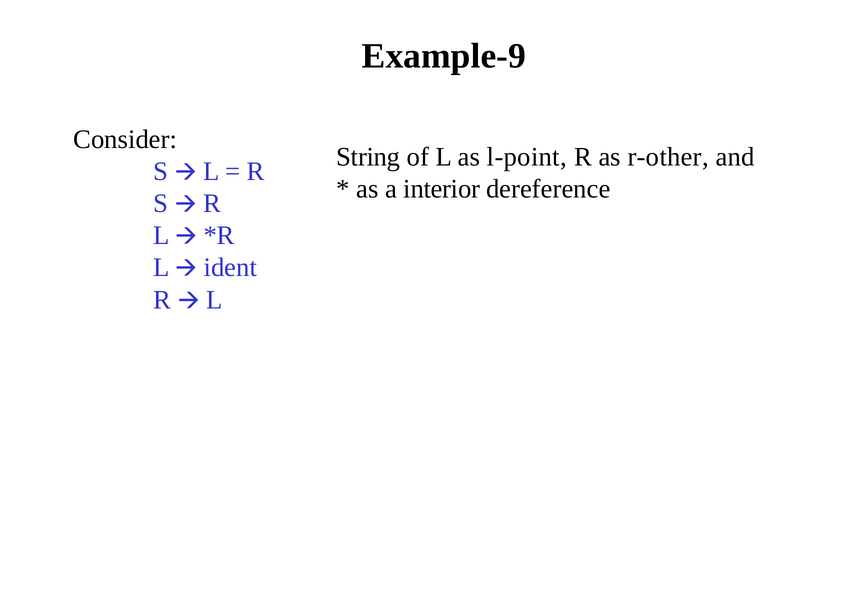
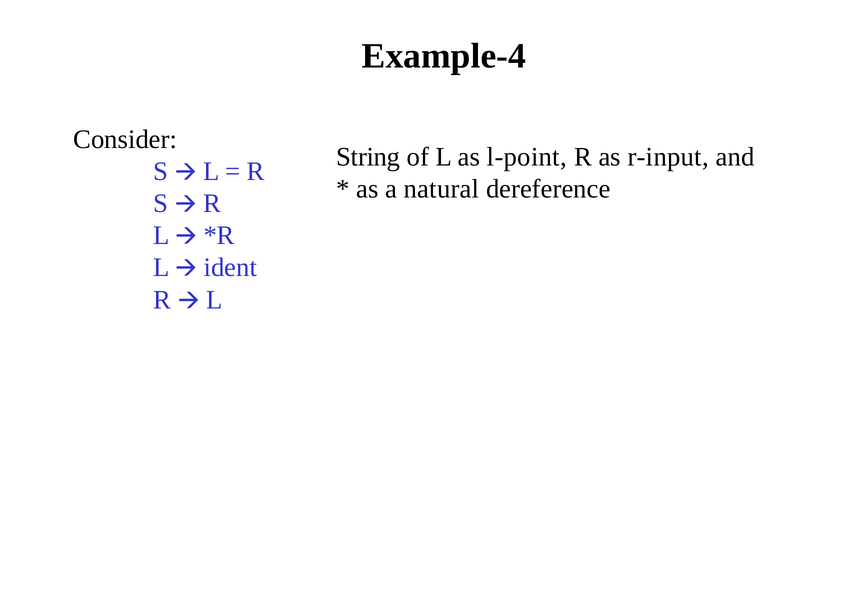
Example-9: Example-9 -> Example-4 (444, 56)
r-other: r-other -> r-input (668, 157)
interior: interior -> natural (441, 189)
